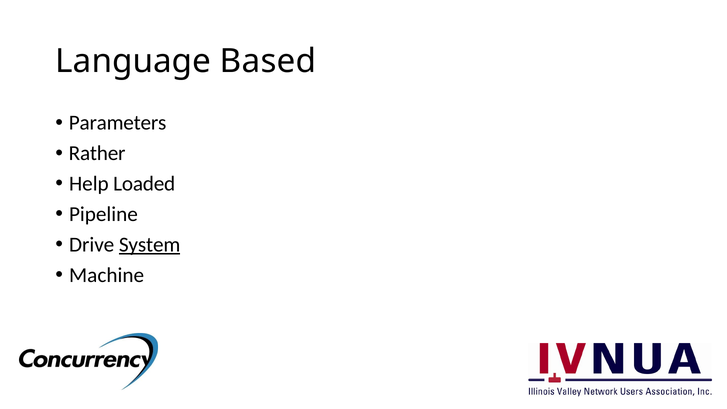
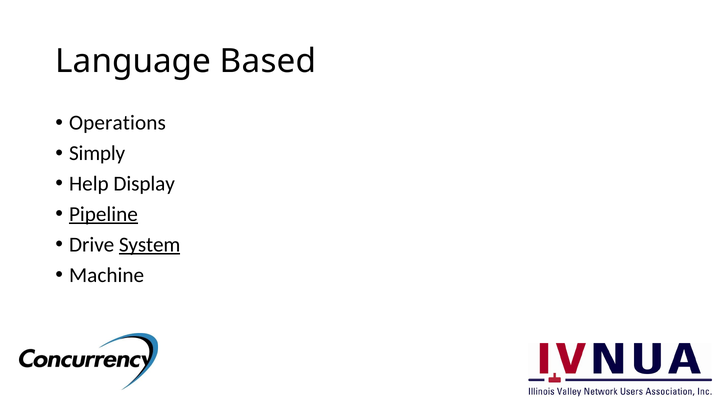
Parameters: Parameters -> Operations (117, 123)
Rather: Rather -> Simply (97, 153)
Loaded: Loaded -> Display (144, 184)
Pipeline underline: none -> present (103, 214)
